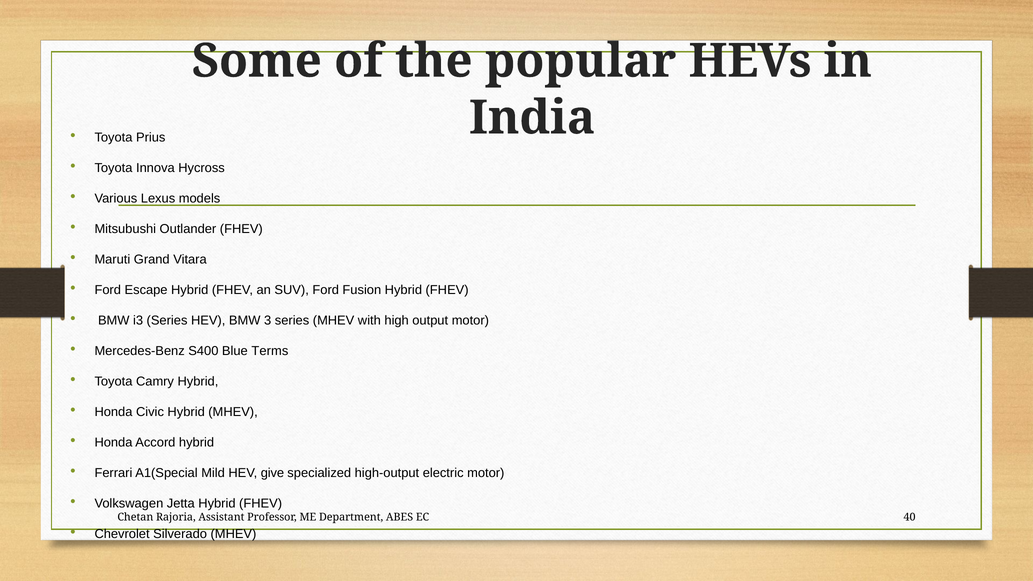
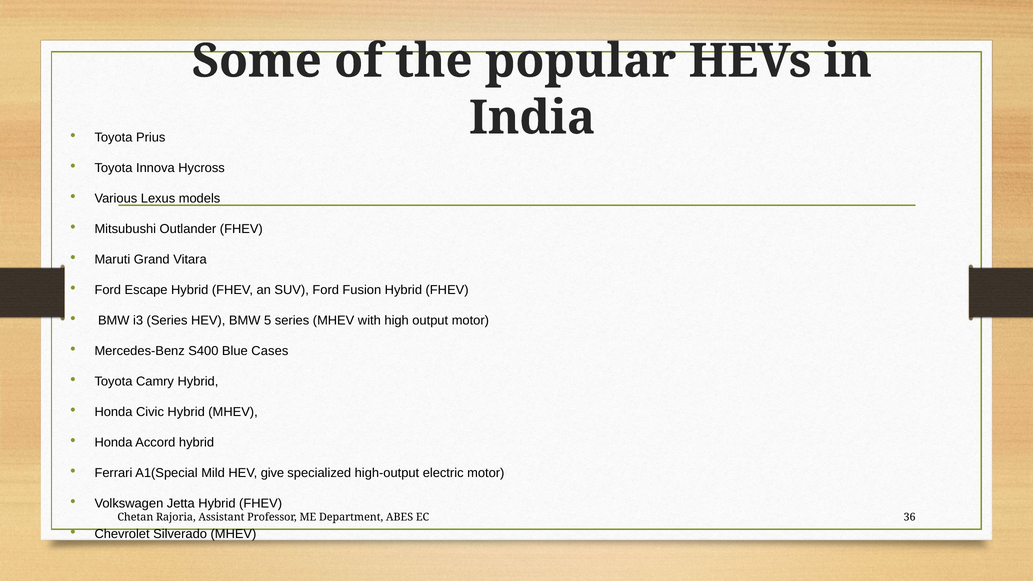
3: 3 -> 5 (268, 320)
Terms: Terms -> Cases (270, 351)
40: 40 -> 36 (910, 517)
